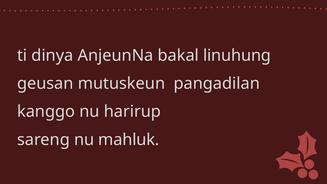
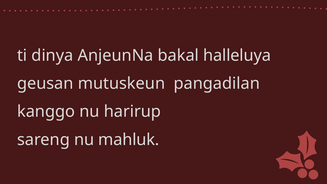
linuhung: linuhung -> halleluya (237, 56)
